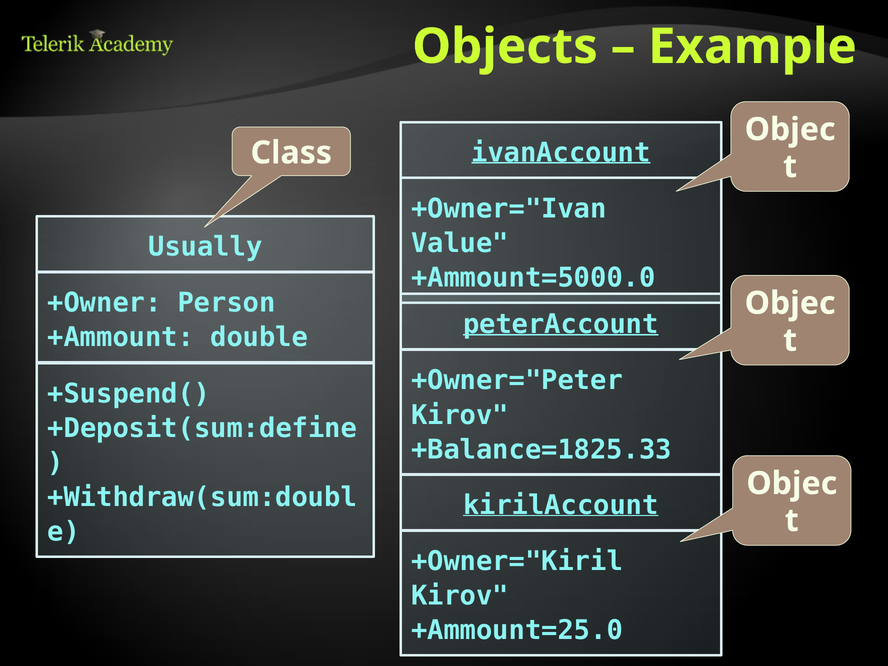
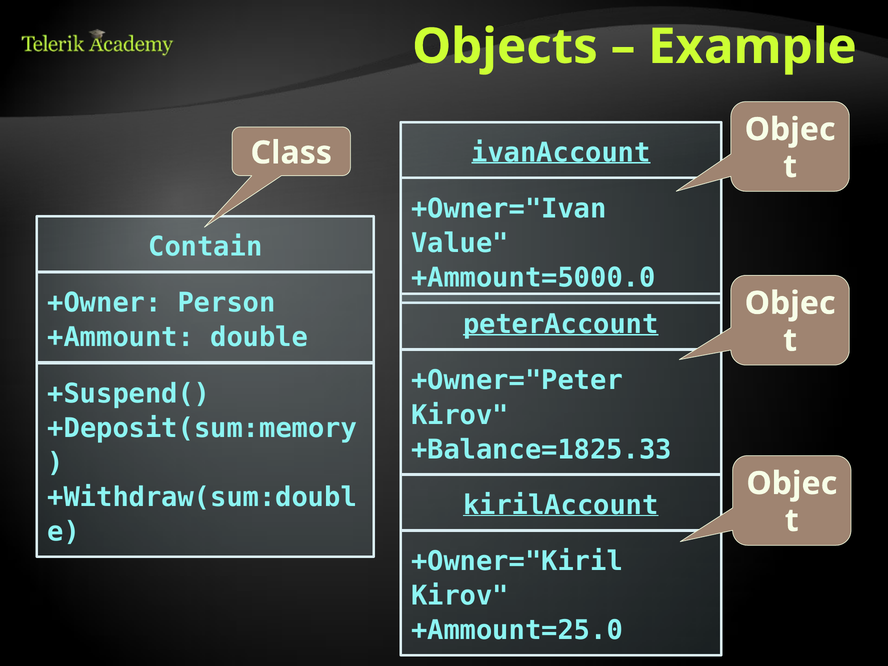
Usually: Usually -> Contain (205, 247)
+Deposit(sum:define: +Deposit(sum:define -> +Deposit(sum:memory (202, 428)
